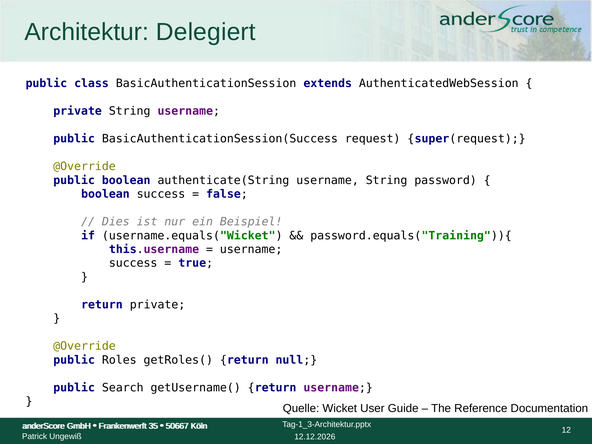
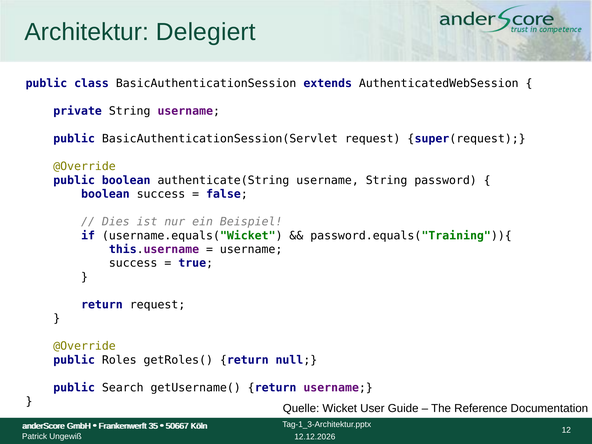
BasicAuthenticationSession(Success: BasicAuthenticationSession(Success -> BasicAuthenticationSession(Servlet (220, 139)
return private: private -> request (158, 305)
